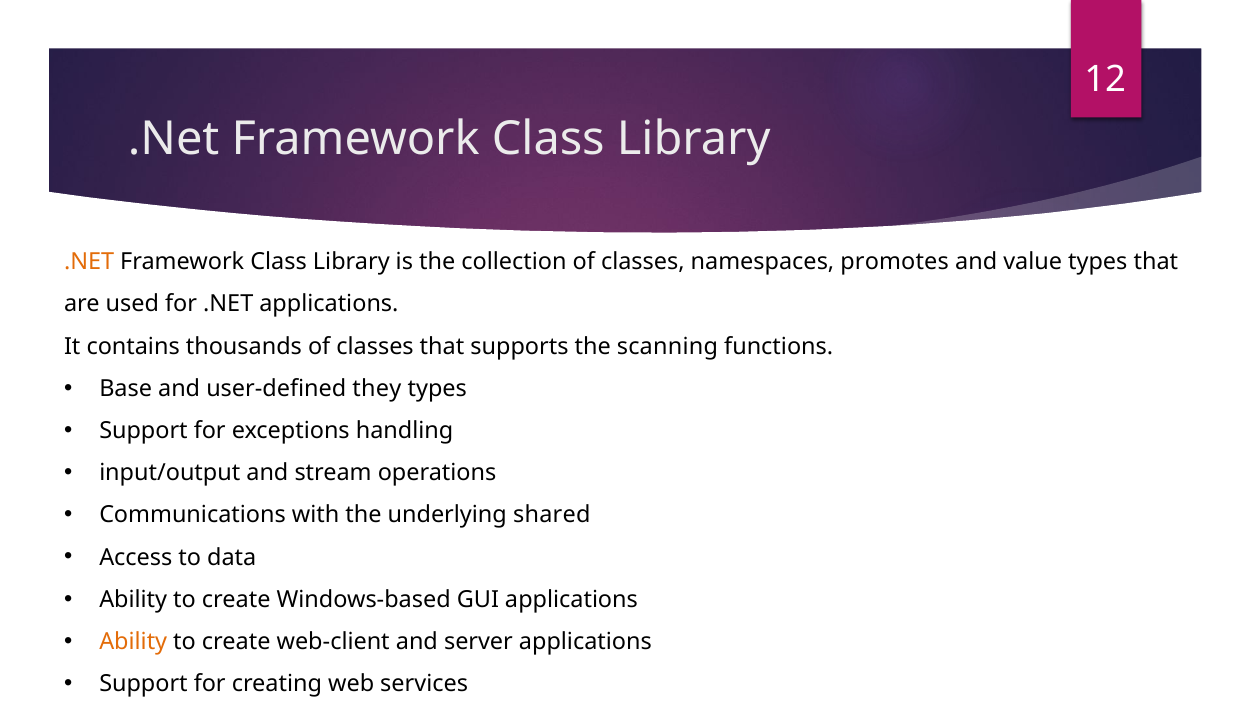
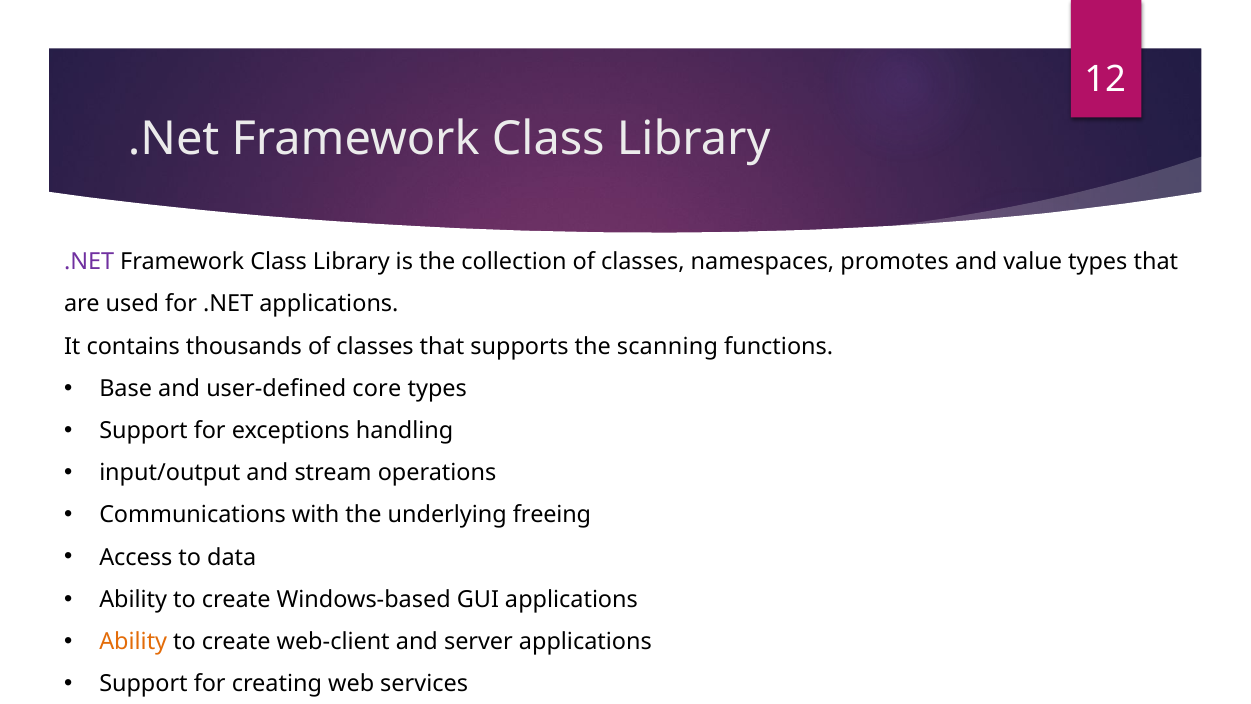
.NET colour: orange -> purple (89, 262)
they: they -> core (377, 388)
shared: shared -> freeing (552, 515)
